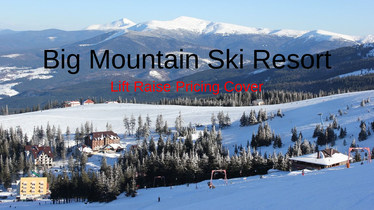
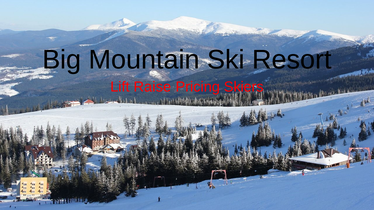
Cover: Cover -> Skiers (244, 87)
